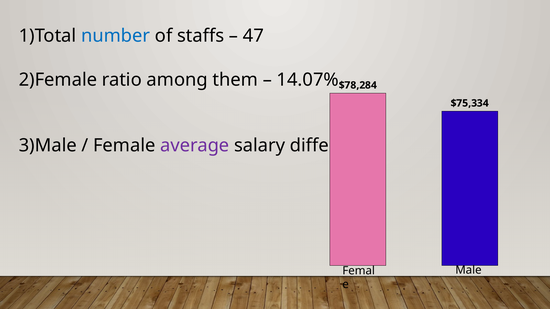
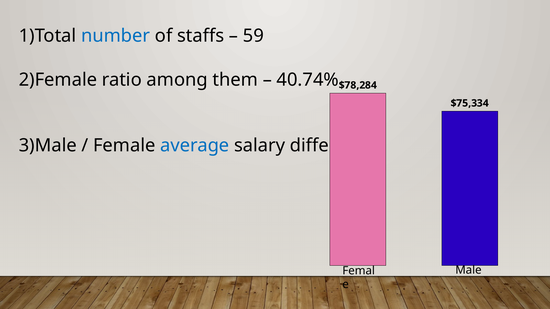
47: 47 -> 59 (253, 36)
14.07%: 14.07% -> 40.74% (308, 80)
average colour: purple -> blue (195, 146)
